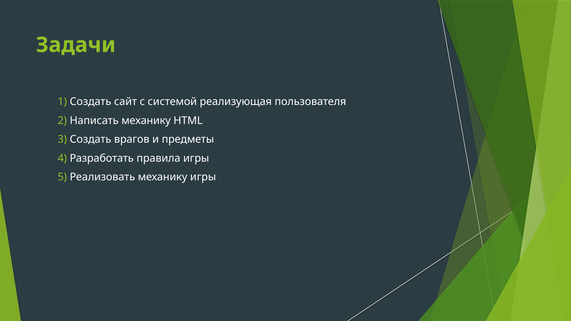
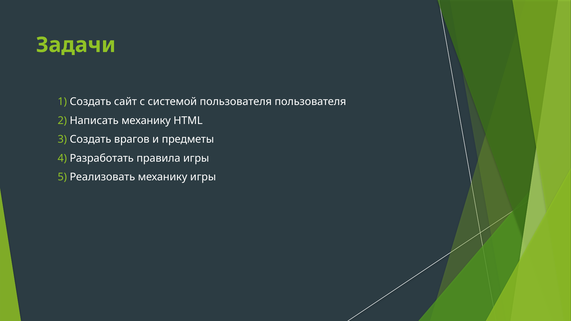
системой реализующая: реализующая -> пользователя (236, 102)
